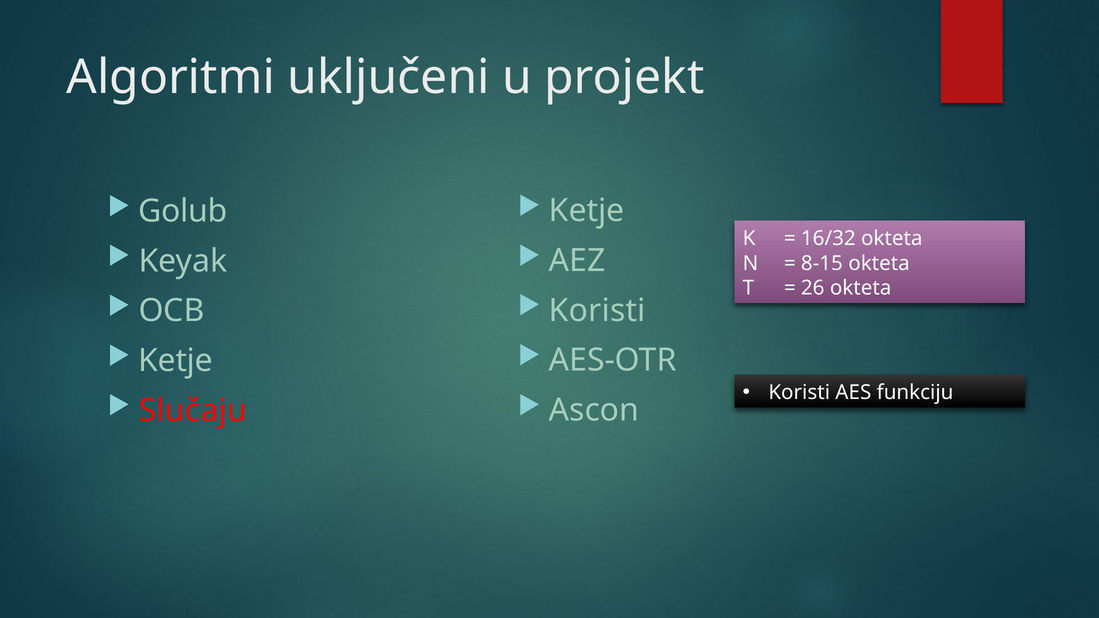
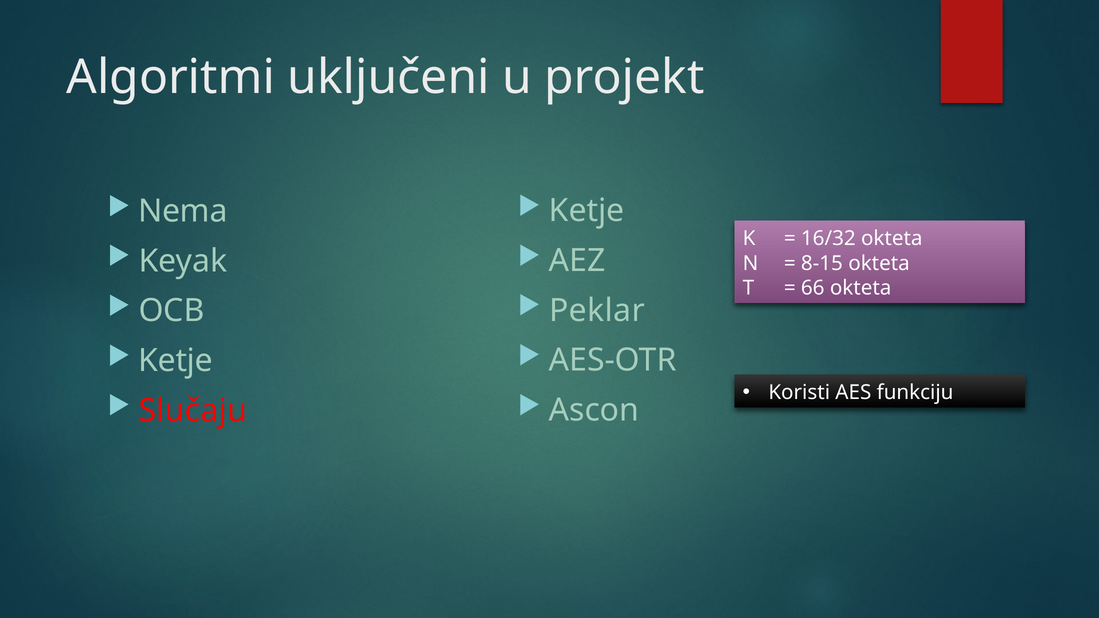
Golub: Golub -> Nema (183, 211)
26: 26 -> 66 (813, 288)
Koristi: Koristi -> Peklar (597, 311)
